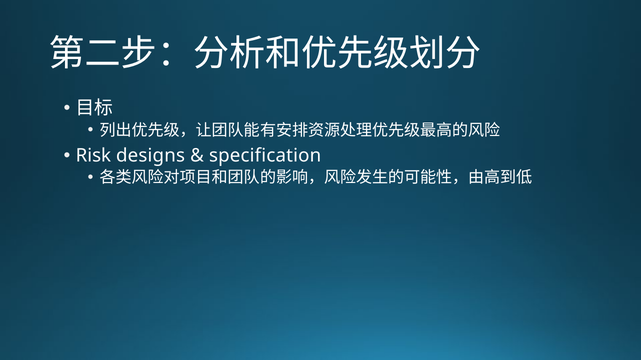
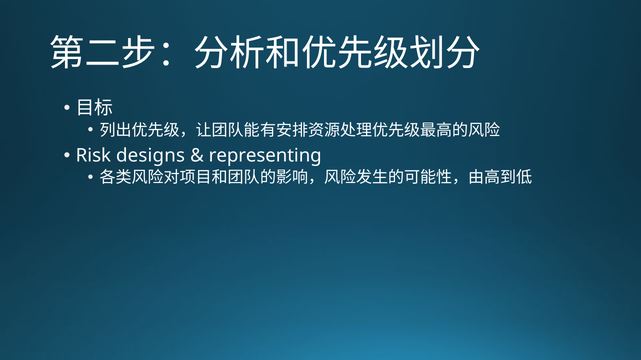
specification: specification -> representing (265, 156)
